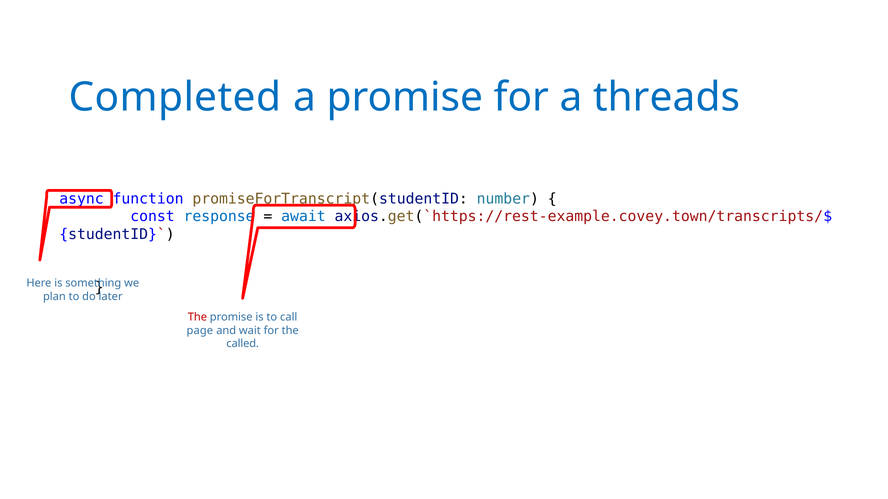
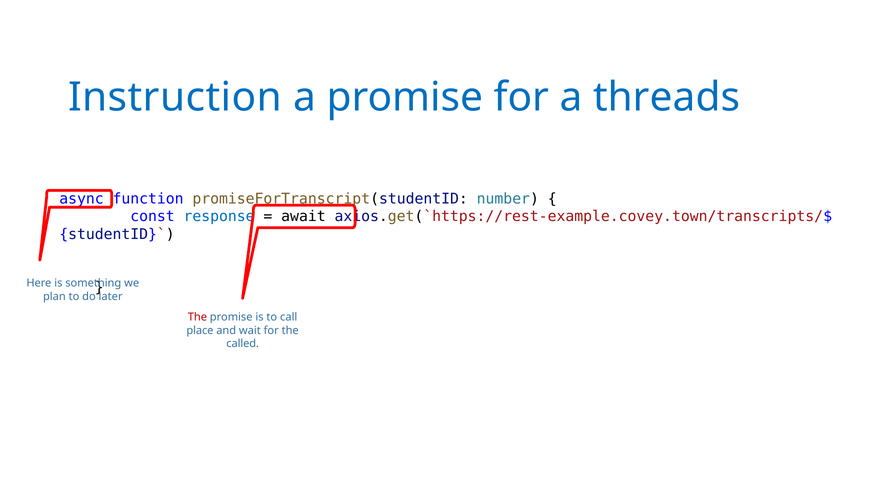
Completed: Completed -> Instruction (175, 98)
await colour: blue -> black (303, 217)
page: page -> place (200, 331)
